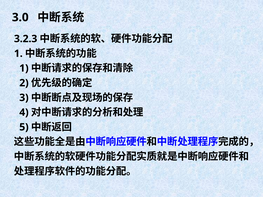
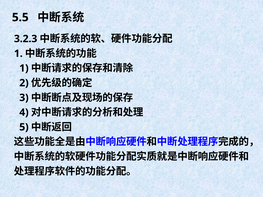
3.0: 3.0 -> 5.5 (20, 17)
